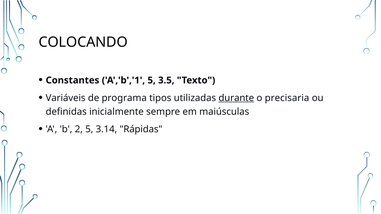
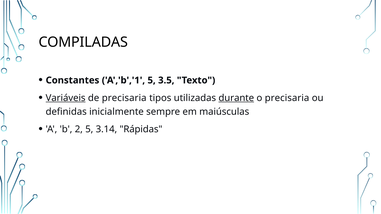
COLOCANDO: COLOCANDO -> COMPILADAS (83, 42)
Variáveis underline: none -> present (66, 98)
de programa: programa -> precisaria (124, 98)
